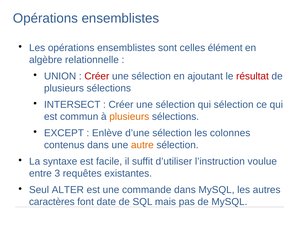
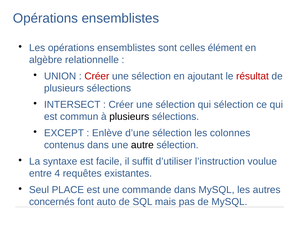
plusieurs colour: orange -> black (129, 116)
autre colour: orange -> black (142, 145)
3: 3 -> 4 (57, 173)
ALTER: ALTER -> PLACE (68, 189)
caractères: caractères -> concernés (52, 201)
date: date -> auto (106, 201)
